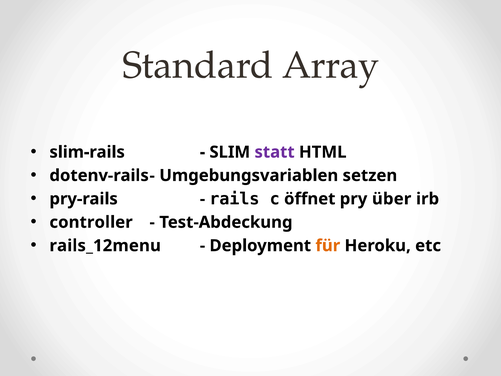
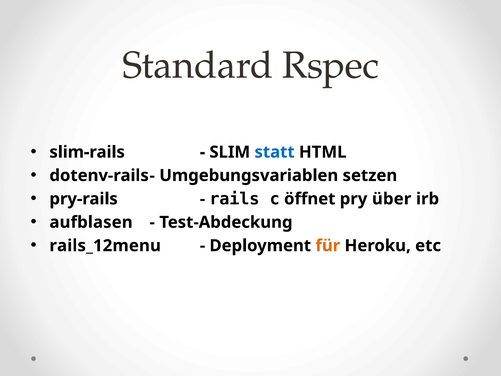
Array: Array -> Rspec (331, 65)
statt colour: purple -> blue (275, 152)
controller: controller -> aufblasen (91, 222)
